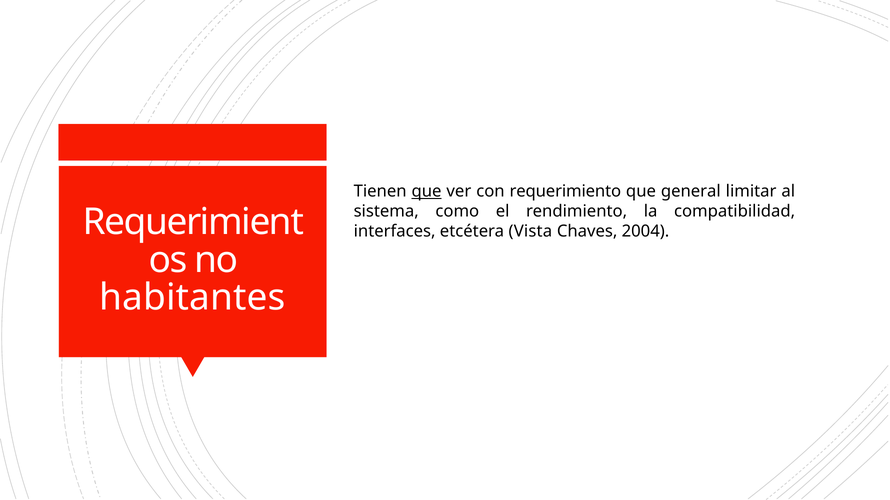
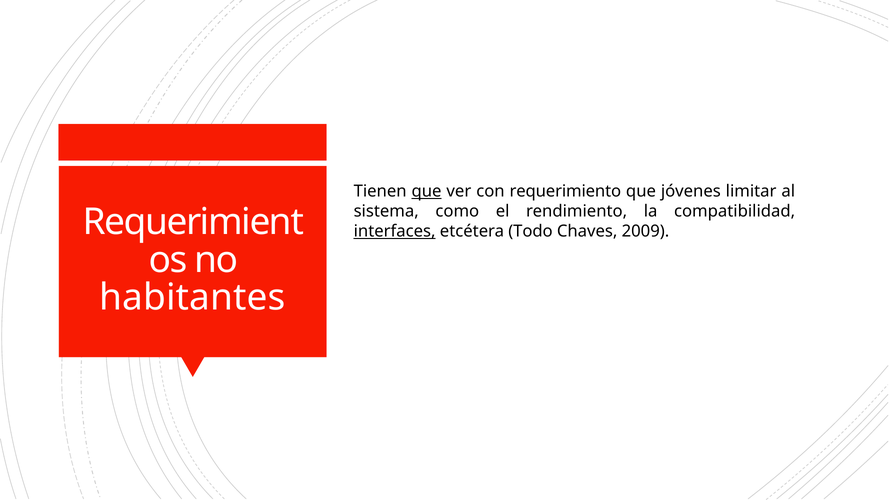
general: general -> jóvenes (691, 191)
interfaces underline: none -> present (395, 231)
Vista: Vista -> Todo (531, 231)
2004: 2004 -> 2009 (645, 231)
